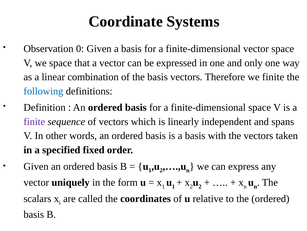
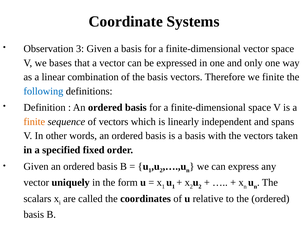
0: 0 -> 3 (80, 49)
we space: space -> bases (60, 63)
finite colour: purple -> orange (34, 121)
